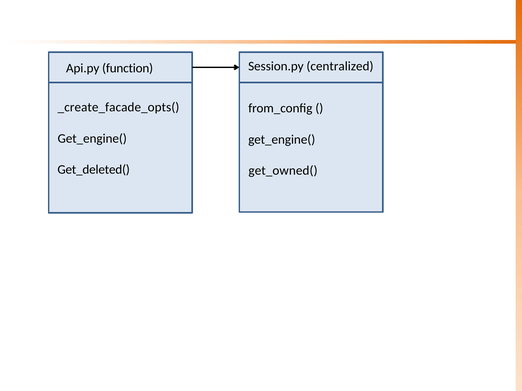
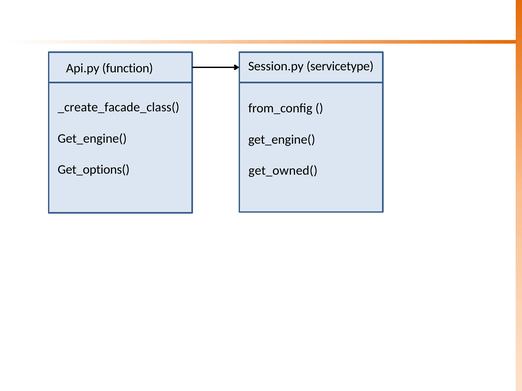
centralized: centralized -> servicetype (340, 66)
_create_facade_opts(: _create_facade_opts( -> _create_facade_class( (119, 107)
Get_deleted(: Get_deleted( -> Get_options( (94, 170)
